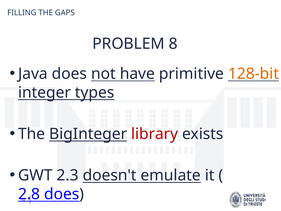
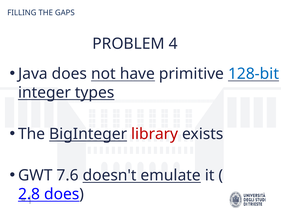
8: 8 -> 4 (173, 44)
128-bit colour: orange -> blue (254, 74)
2.3: 2.3 -> 7.6 (68, 175)
